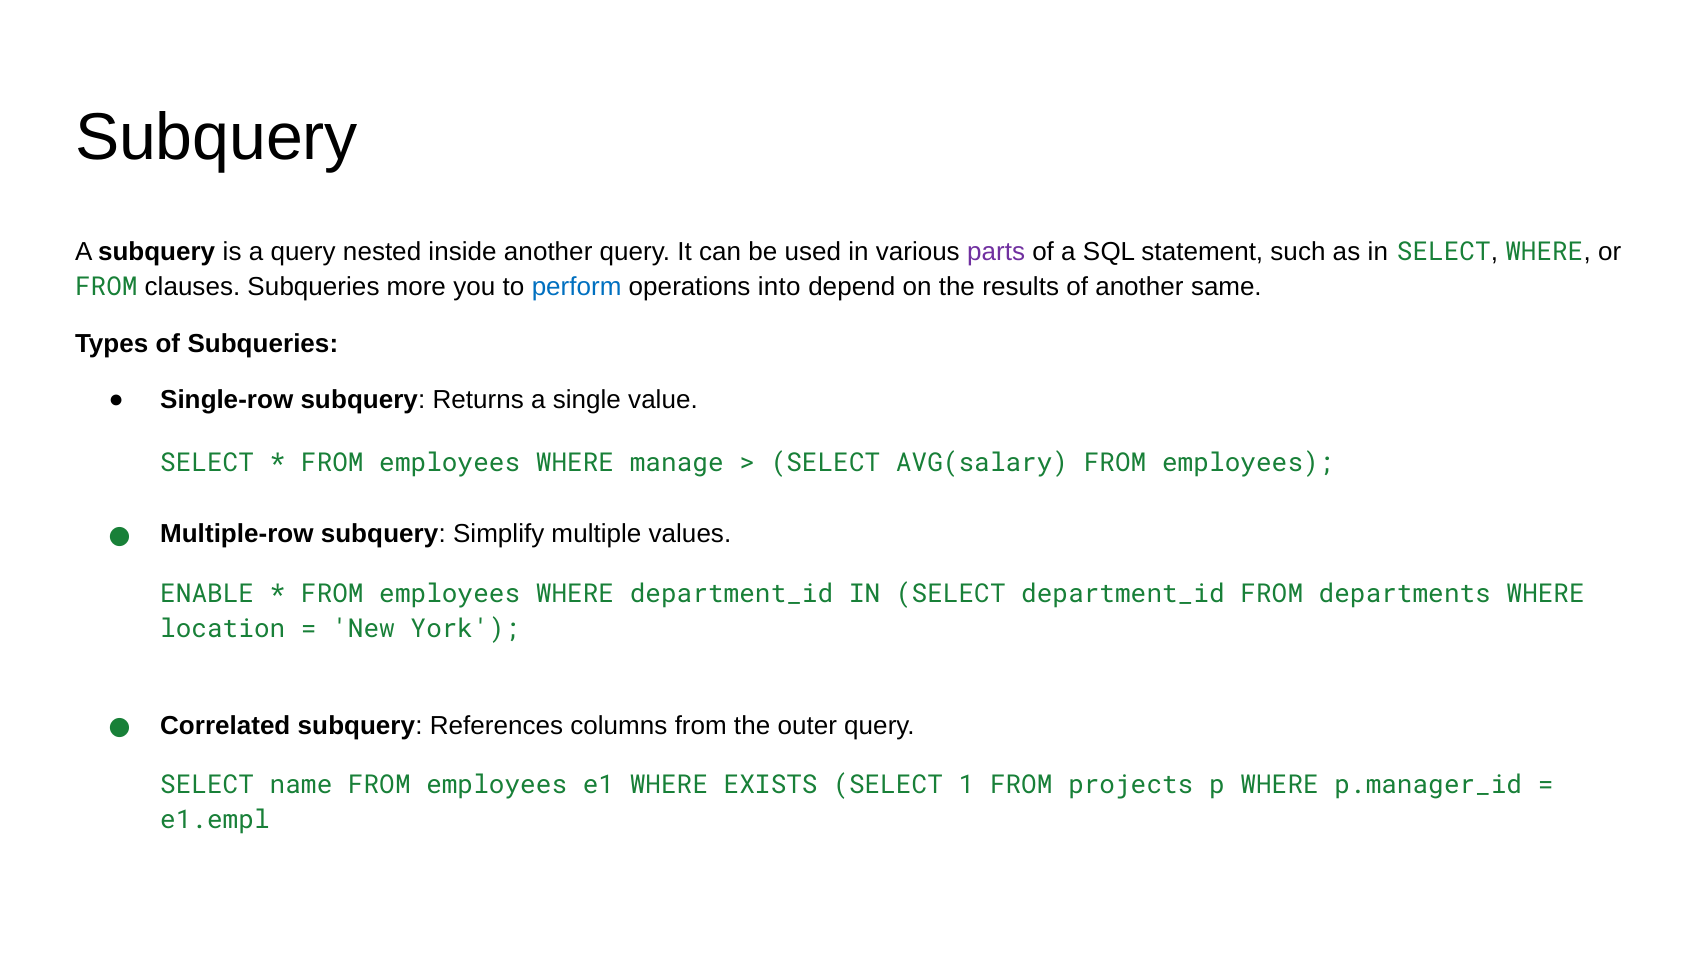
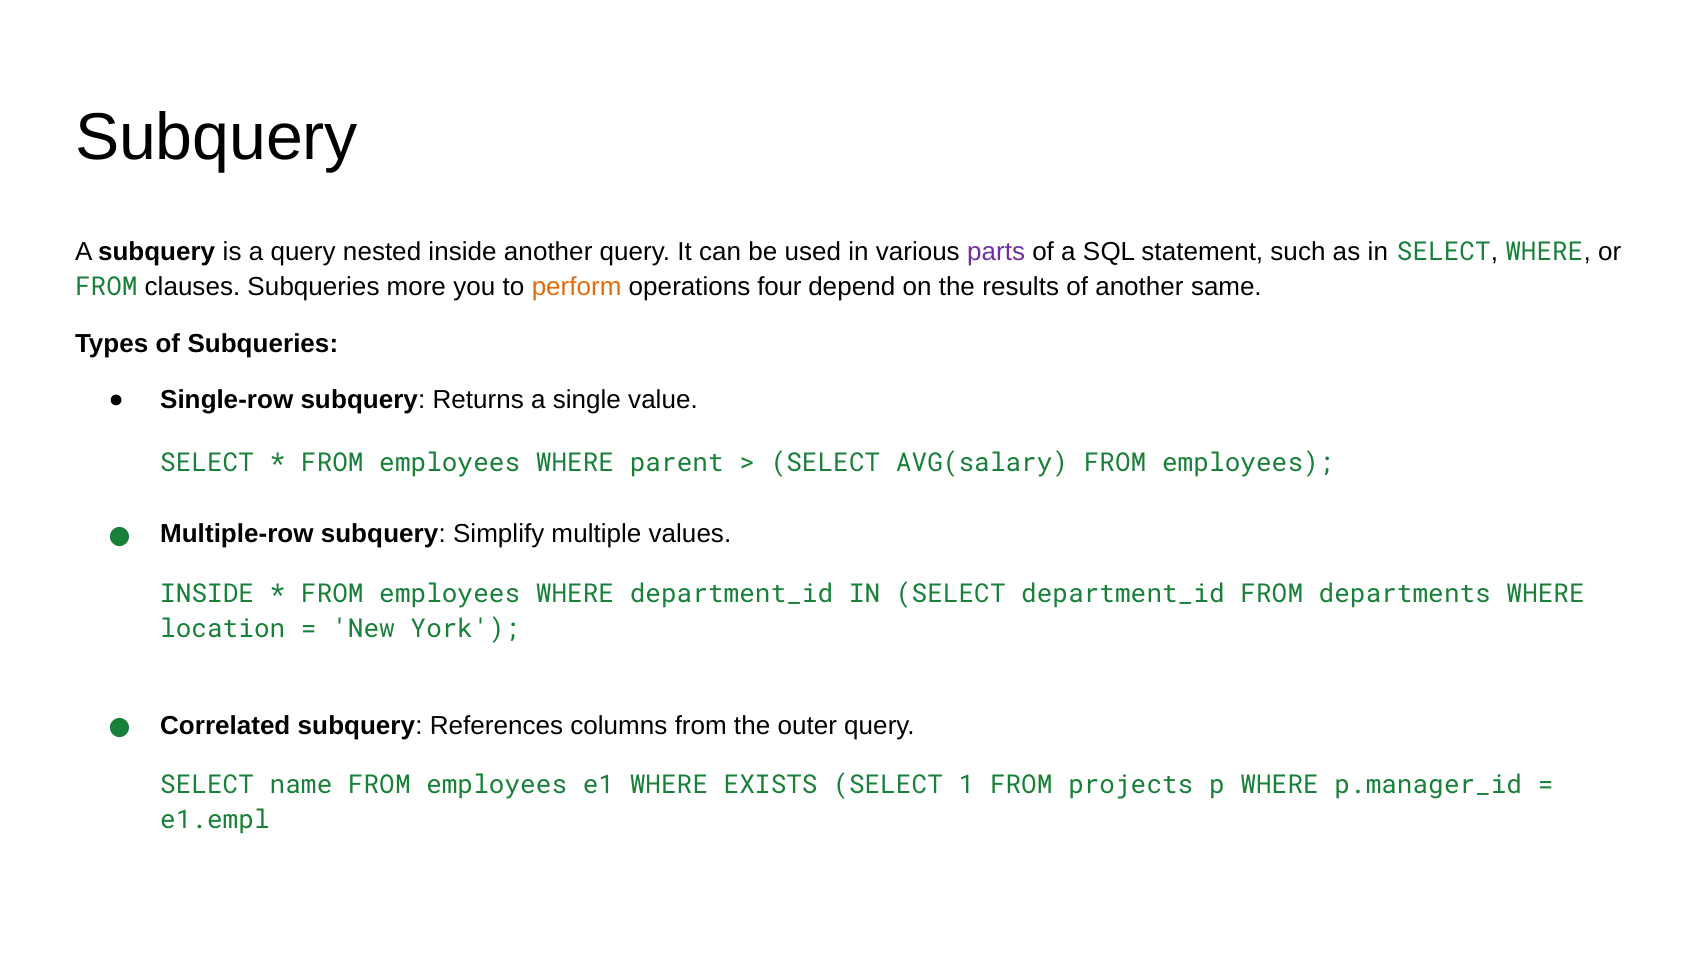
perform colour: blue -> orange (577, 287)
into: into -> four (779, 287)
manage: manage -> parent (677, 463)
ENABLE: ENABLE -> INSIDE (207, 594)
